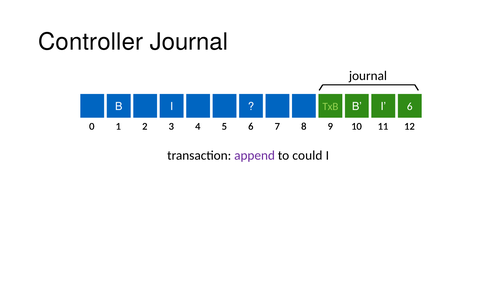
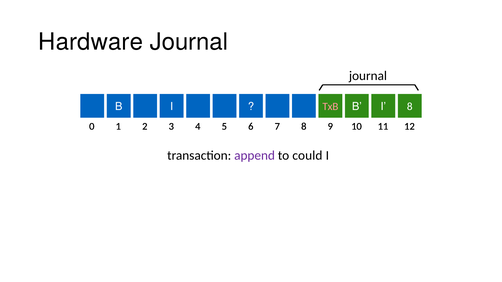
Controller: Controller -> Hardware (91, 42)
TxB colour: light green -> pink (330, 107)
I 6: 6 -> 8 (410, 107)
